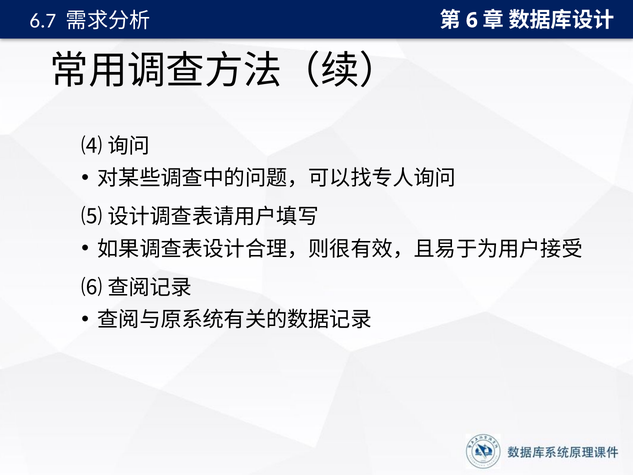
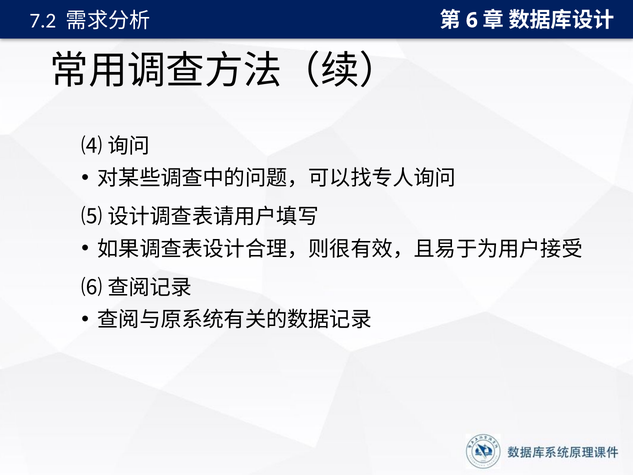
6.7: 6.7 -> 7.2 (43, 21)
